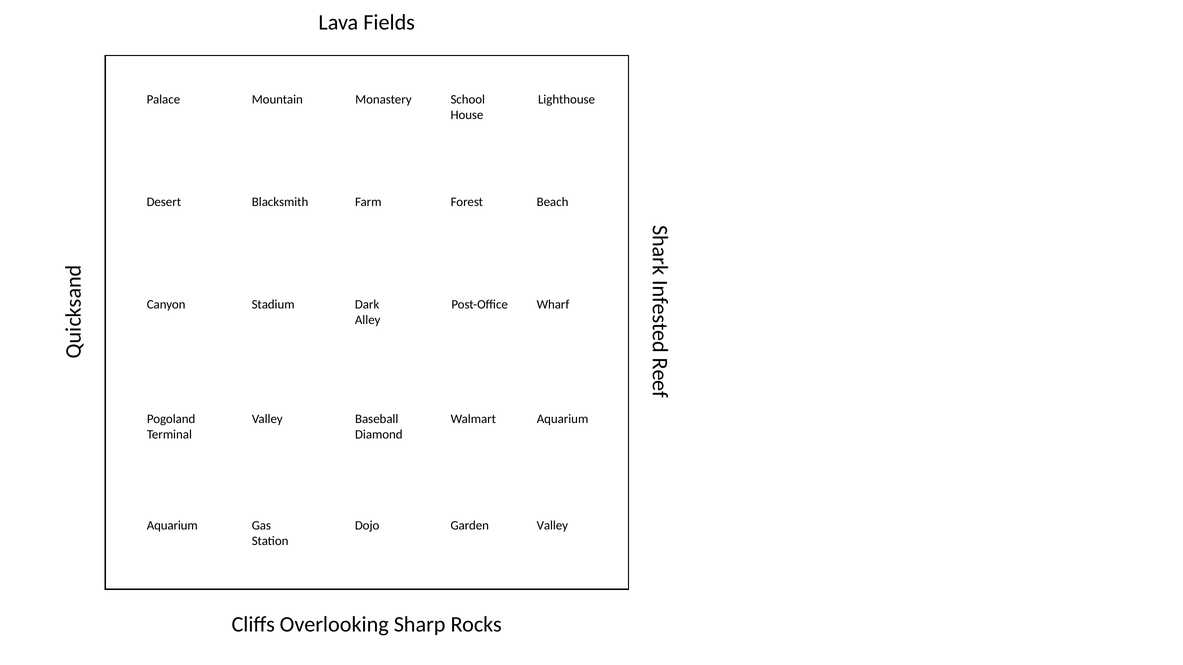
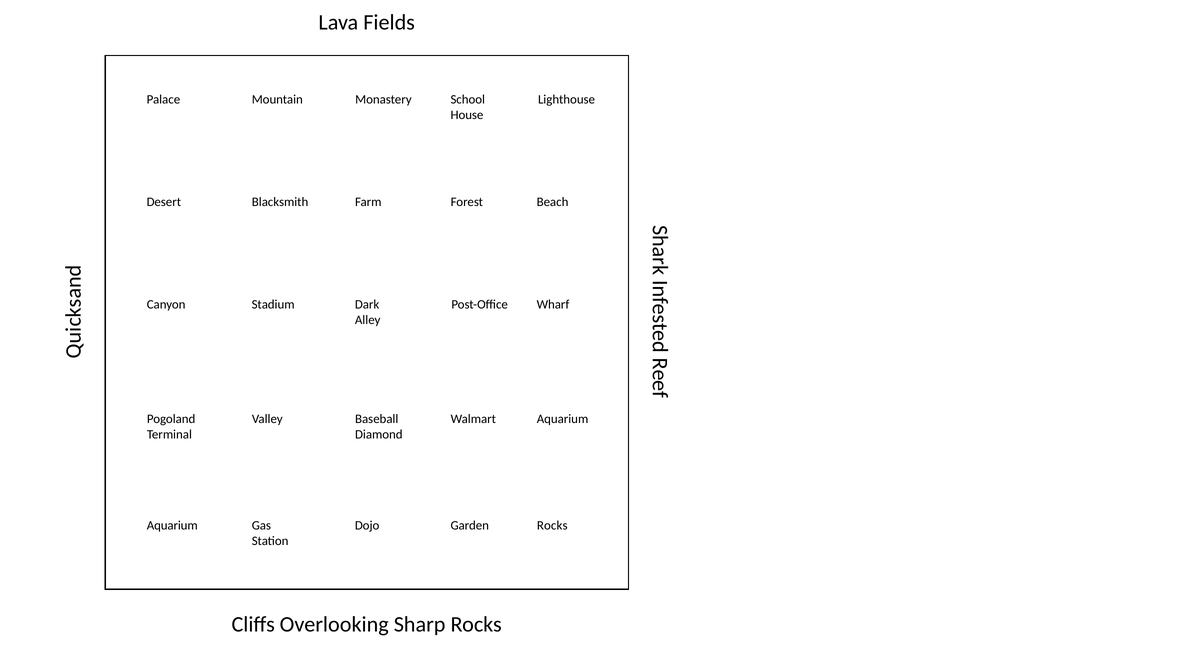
Valley: Valley -> Rocks (552, 526)
